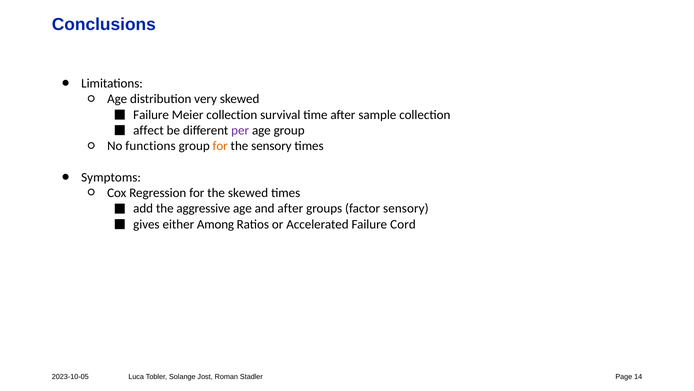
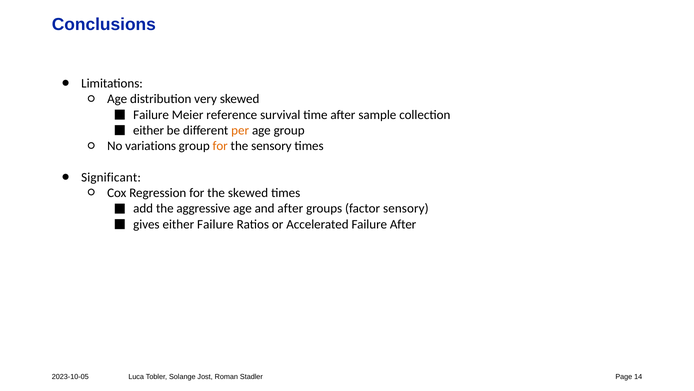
Meier collection: collection -> reference (232, 115)
affect: affect -> either (149, 130)
per colour: purple -> orange (240, 130)
functions: functions -> variations (151, 146)
Symptoms: Symptoms -> Significant (111, 177)
either Among: Among -> Failure (215, 224)
Failure Cord: Cord -> After (403, 224)
